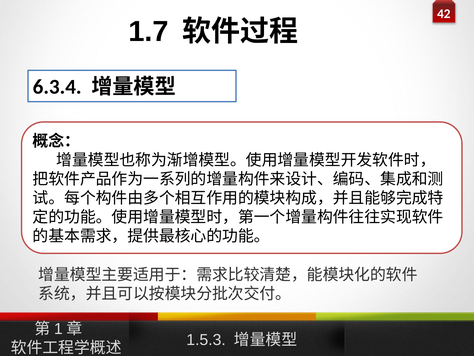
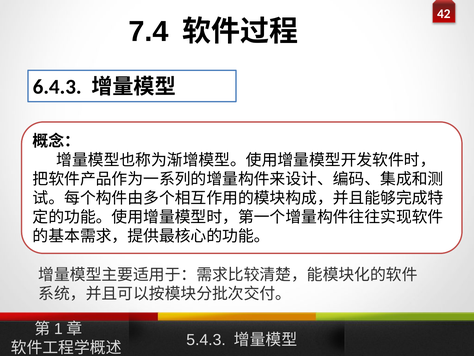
1.7: 1.7 -> 7.4 (149, 32)
6.3.4: 6.3.4 -> 6.4.3 (57, 87)
1.5.3: 1.5.3 -> 5.4.3 (206, 340)
